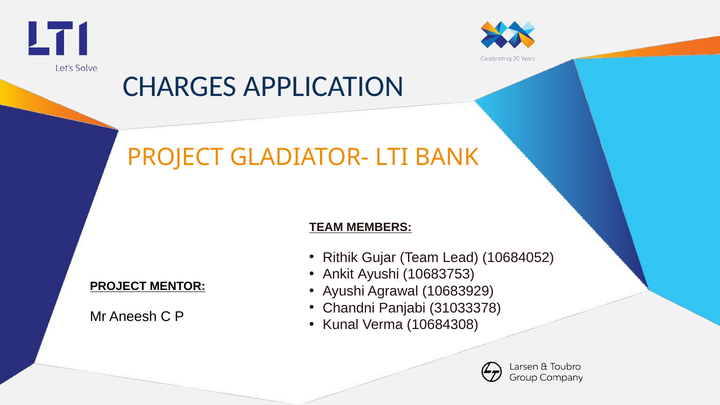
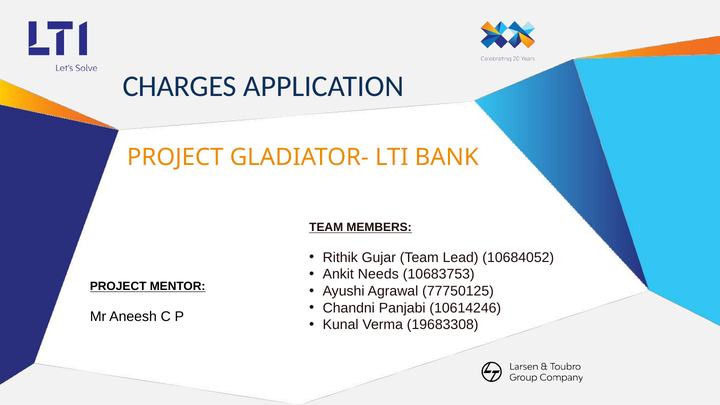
Ankit Ayushi: Ayushi -> Needs (378, 274)
10683929: 10683929 -> 77750125 (458, 291)
31033378: 31033378 -> 10614246 (465, 308)
10684308: 10684308 -> 19683308 (443, 325)
